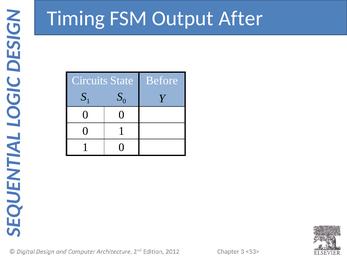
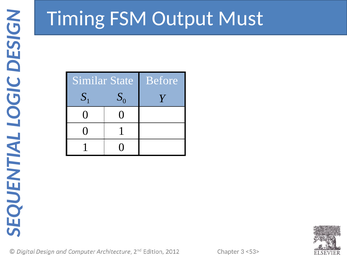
After: After -> Must (241, 19)
Circuits: Circuits -> Similar (90, 81)
